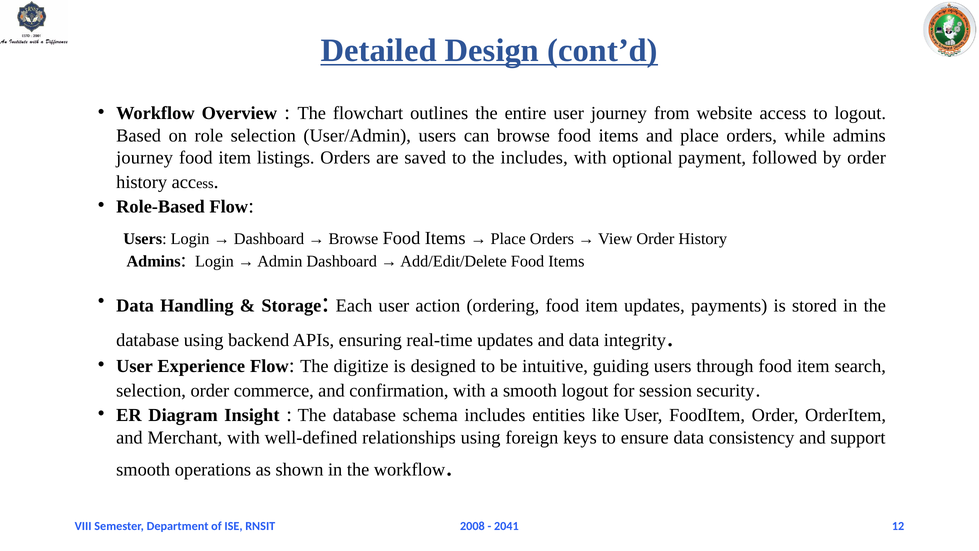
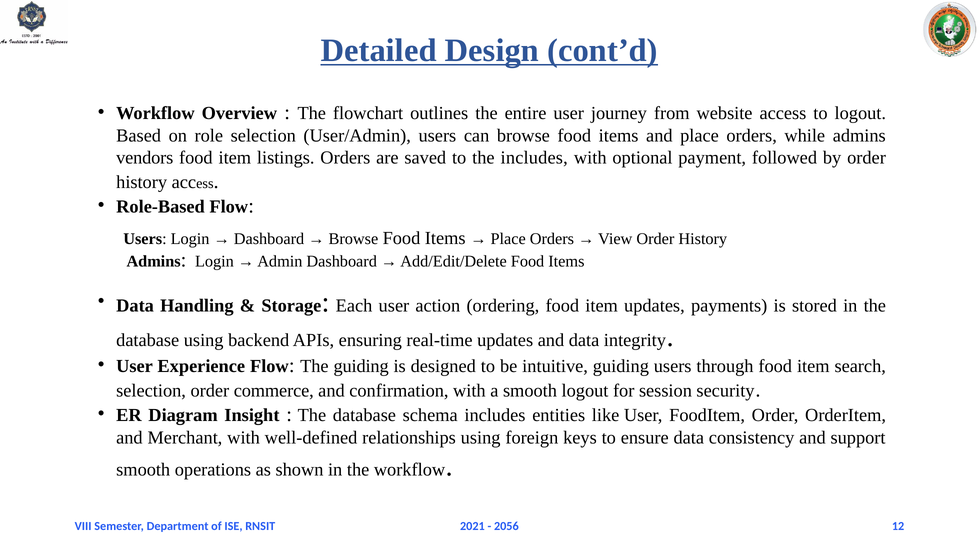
journey: journey -> vendors (145, 158)
The digitize: digitize -> guiding (361, 366)
2008: 2008 -> 2021 (472, 526)
2041: 2041 -> 2056 (506, 526)
